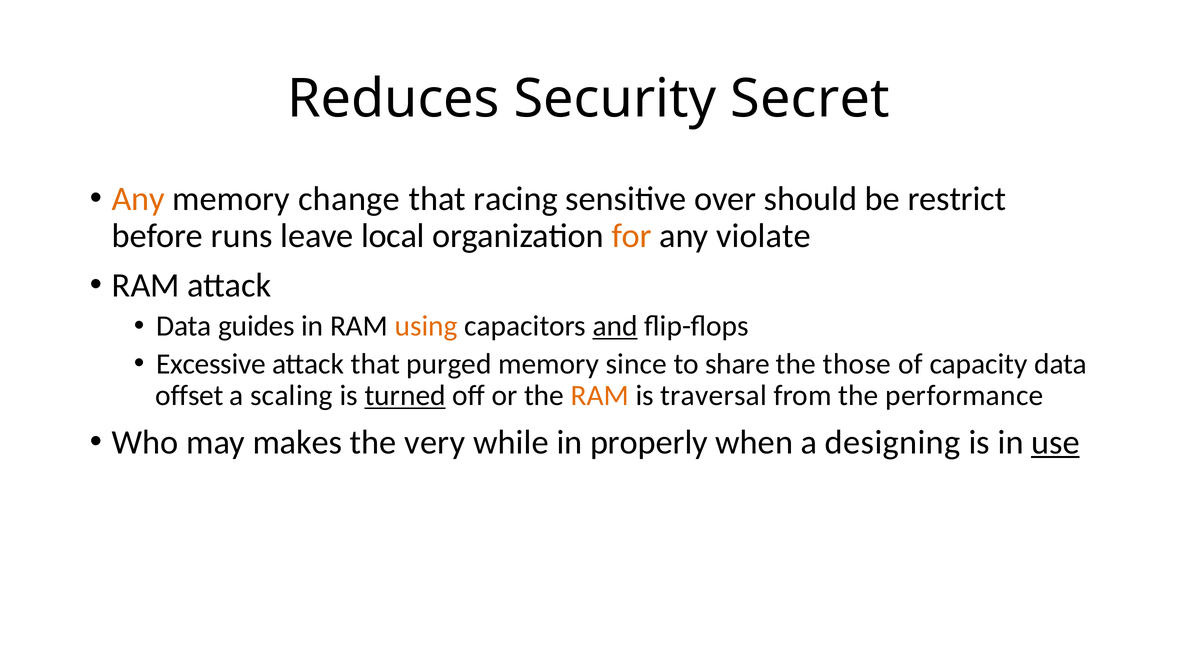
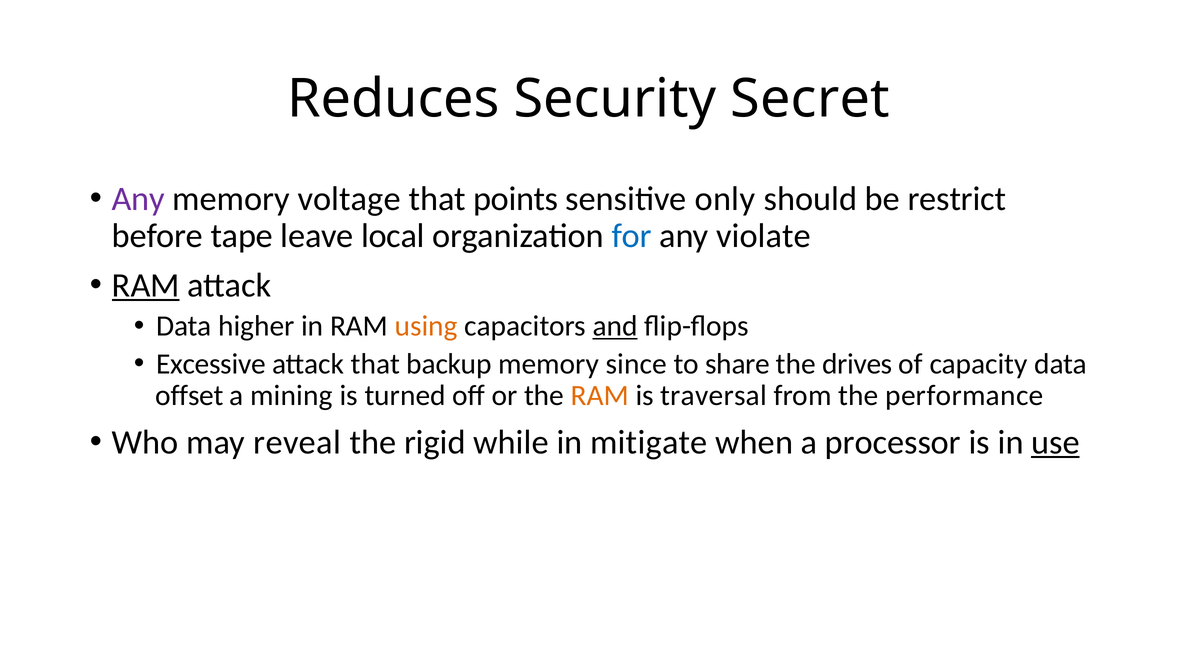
Any colour: orange -> purple (138, 199)
change: change -> voltage (349, 199)
racing: racing -> points (516, 199)
over: over -> only (725, 199)
runs: runs -> tape (242, 236)
for colour: orange -> blue (632, 236)
RAM underline: none -> present (146, 286)
guides: guides -> higher (256, 326)
purged: purged -> backup (449, 364)
those: those -> drives (857, 364)
scaling: scaling -> mining (291, 396)
turned underline: present -> none (405, 396)
makes: makes -> reveal (297, 443)
very: very -> rigid (435, 443)
properly: properly -> mitigate (649, 443)
designing: designing -> processor (893, 443)
